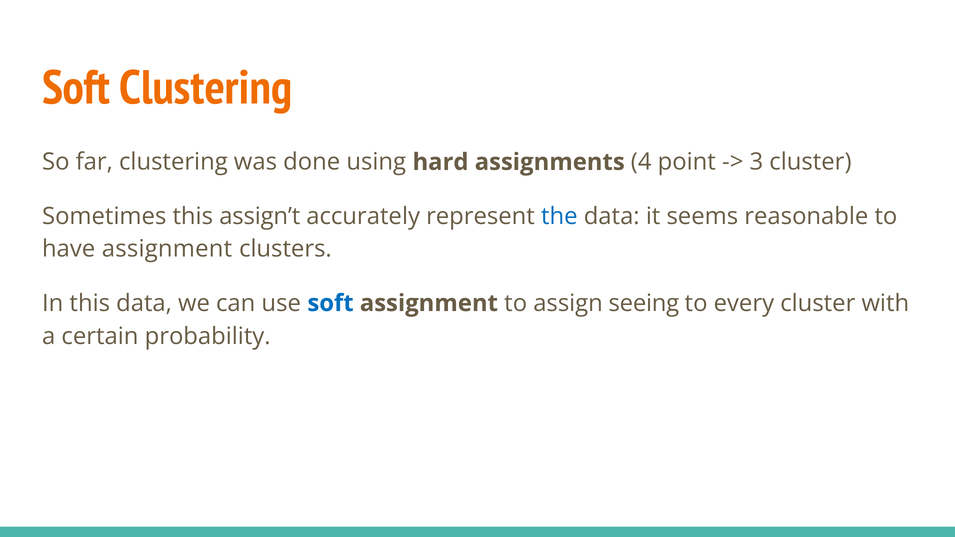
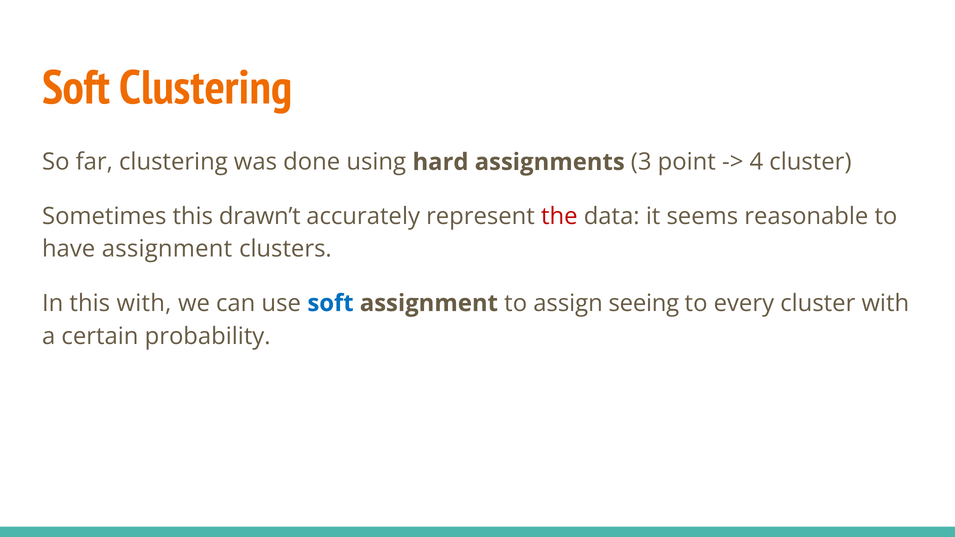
4: 4 -> 3 (641, 162)
3: 3 -> 4 (756, 162)
assign’t: assign’t -> drawn’t (260, 216)
the colour: blue -> red (559, 216)
this data: data -> with (144, 303)
